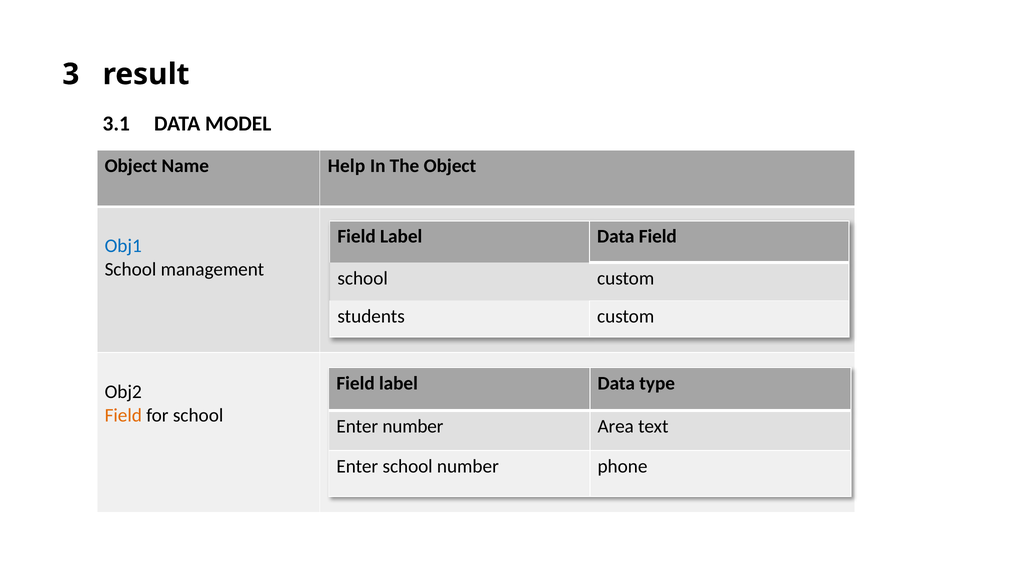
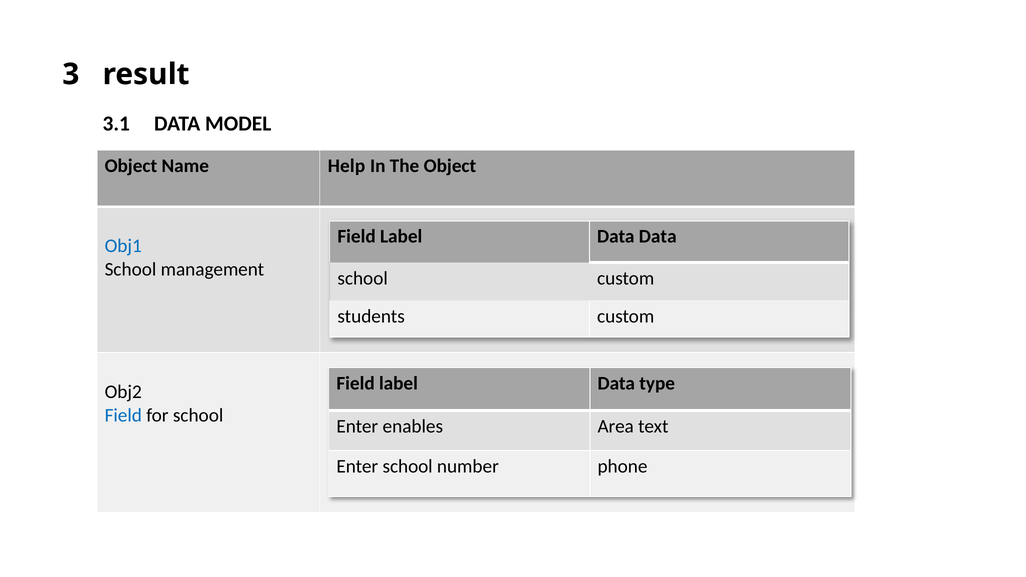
Data Field: Field -> Data (658, 237)
Field colour: orange -> blue (123, 416)
Enter number: number -> enables (413, 426)
